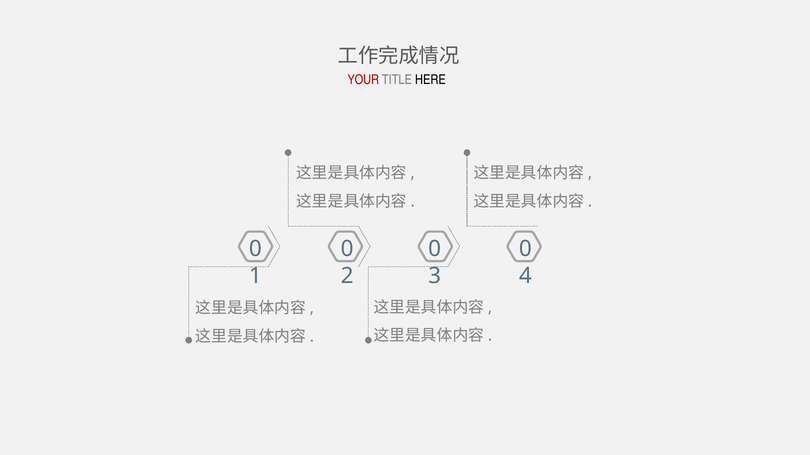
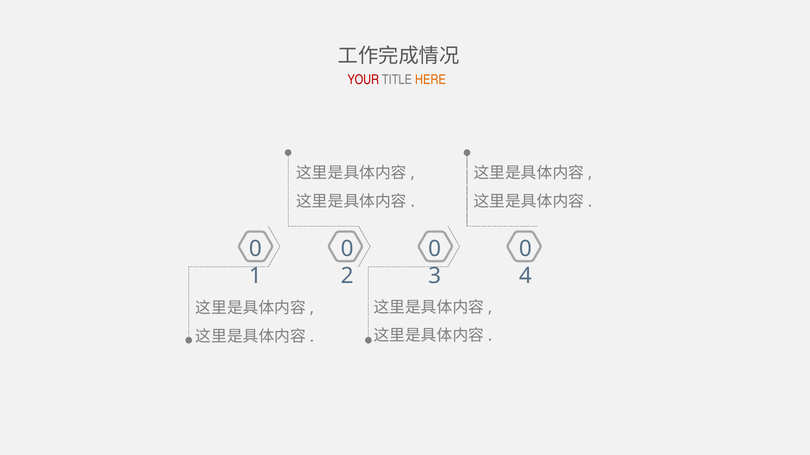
HERE colour: black -> orange (430, 80)
